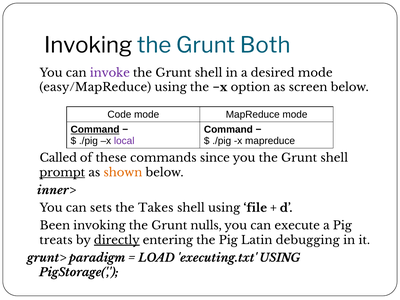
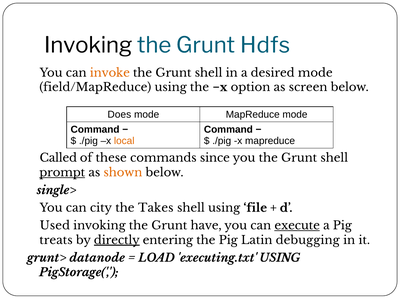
Both: Both -> Hdfs (265, 45)
invoke colour: purple -> orange (110, 73)
easy/MapReduce: easy/MapReduce -> field/MapReduce (95, 87)
Code: Code -> Does (119, 114)
Command underline: present -> none (95, 130)
local colour: purple -> orange (124, 141)
inner>: inner> -> single> (57, 190)
sets: sets -> city (101, 208)
Been: Been -> Used (55, 226)
nulls: nulls -> have (206, 226)
execute underline: none -> present (297, 226)
paradigm: paradigm -> datanode (97, 258)
